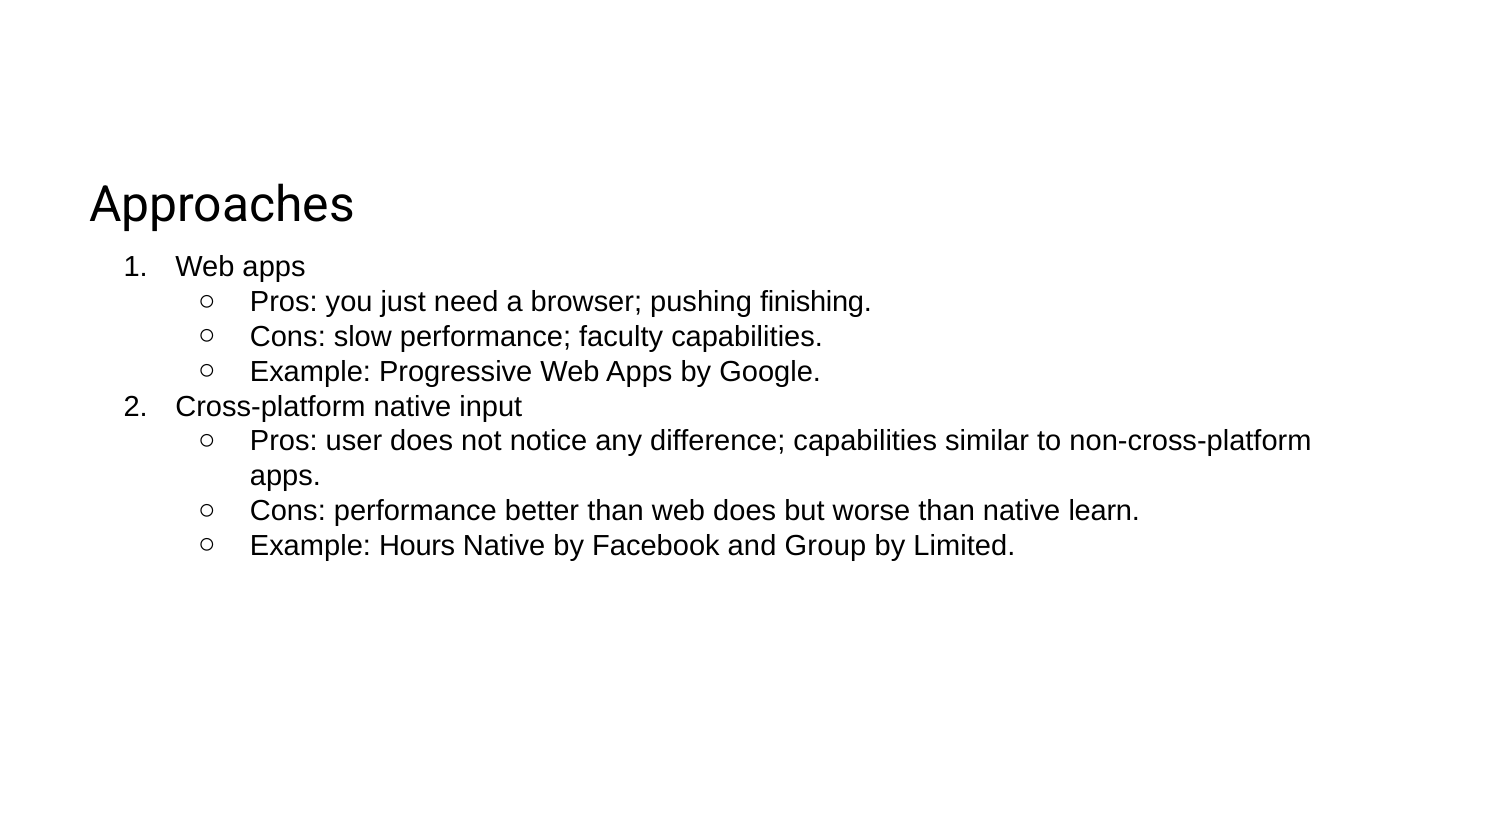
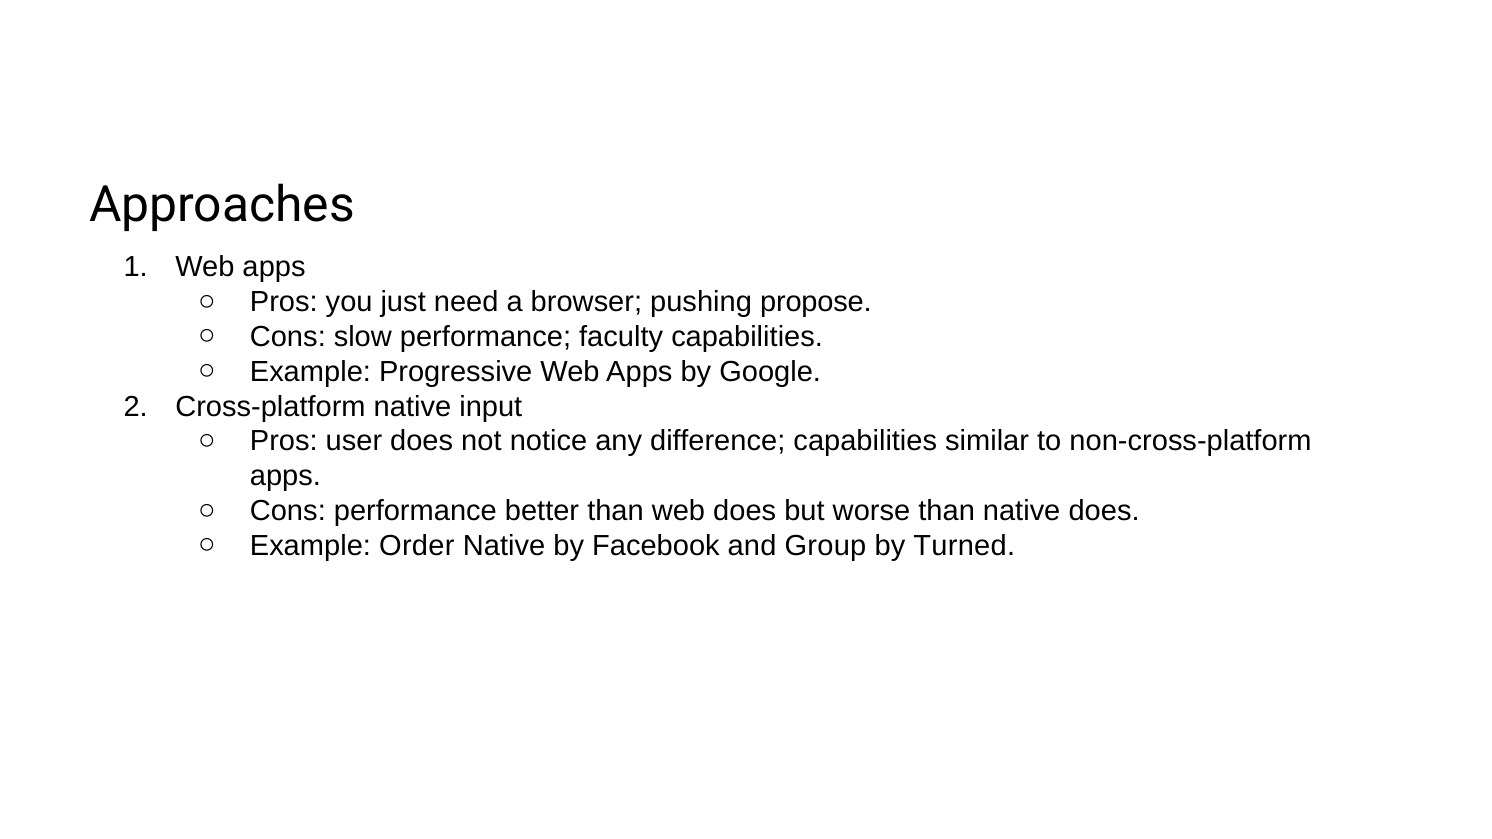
finishing: finishing -> propose (816, 302)
native learn: learn -> does (1104, 511)
Hours: Hours -> Order (417, 546)
Limited: Limited -> Turned (964, 546)
